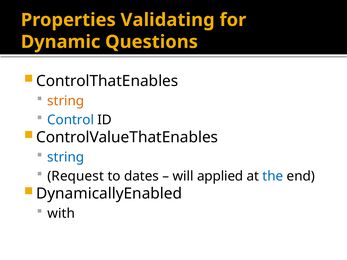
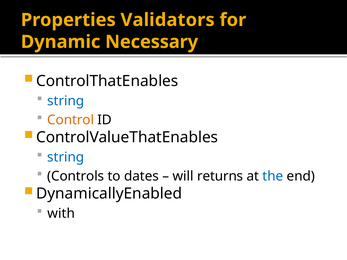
Validating: Validating -> Validators (168, 20)
Questions: Questions -> Necessary (152, 42)
string colour: orange -> blue (66, 101)
Control colour: blue -> orange (71, 120)
Request: Request -> Controls (76, 176)
applied: applied -> returns (220, 176)
